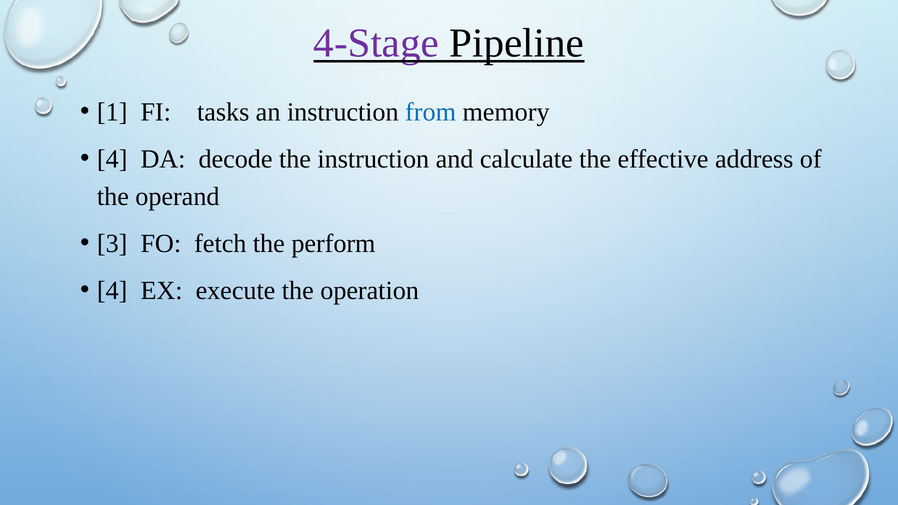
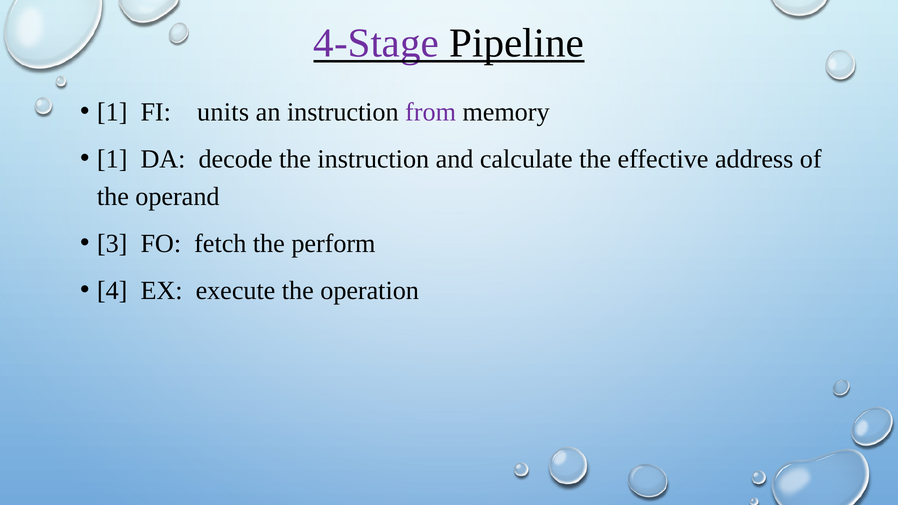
tasks: tasks -> units (223, 112)
from colour: blue -> purple (431, 112)
4: 4 -> 1 (112, 159)
